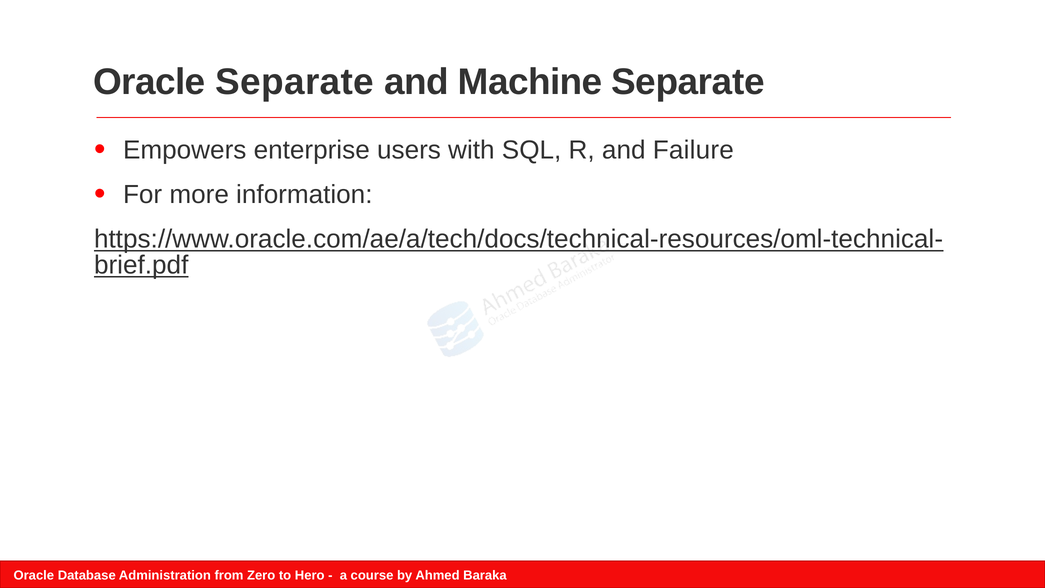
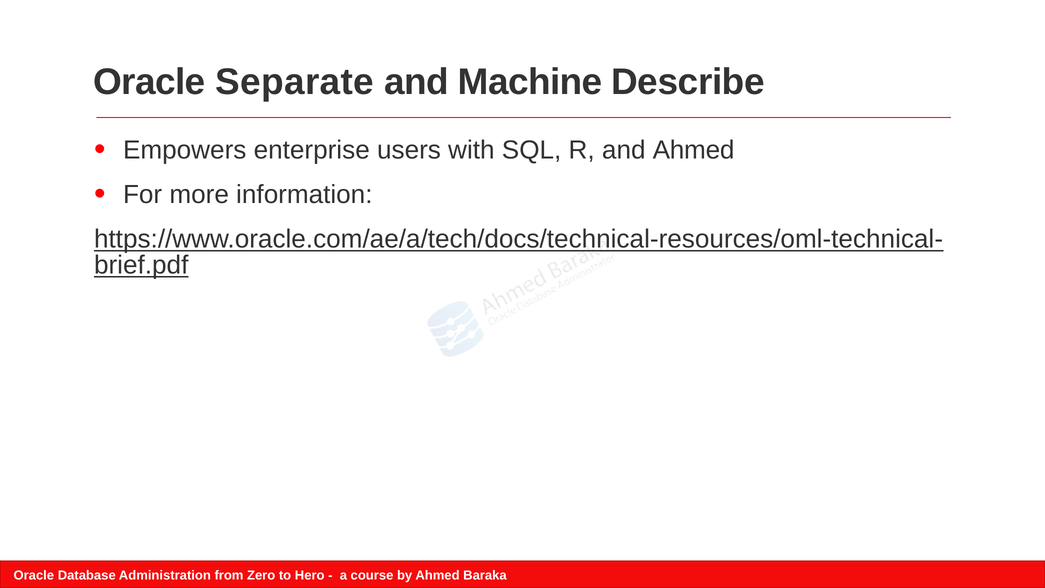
Machine Separate: Separate -> Describe (688, 82)
and Failure: Failure -> Ahmed (694, 150)
